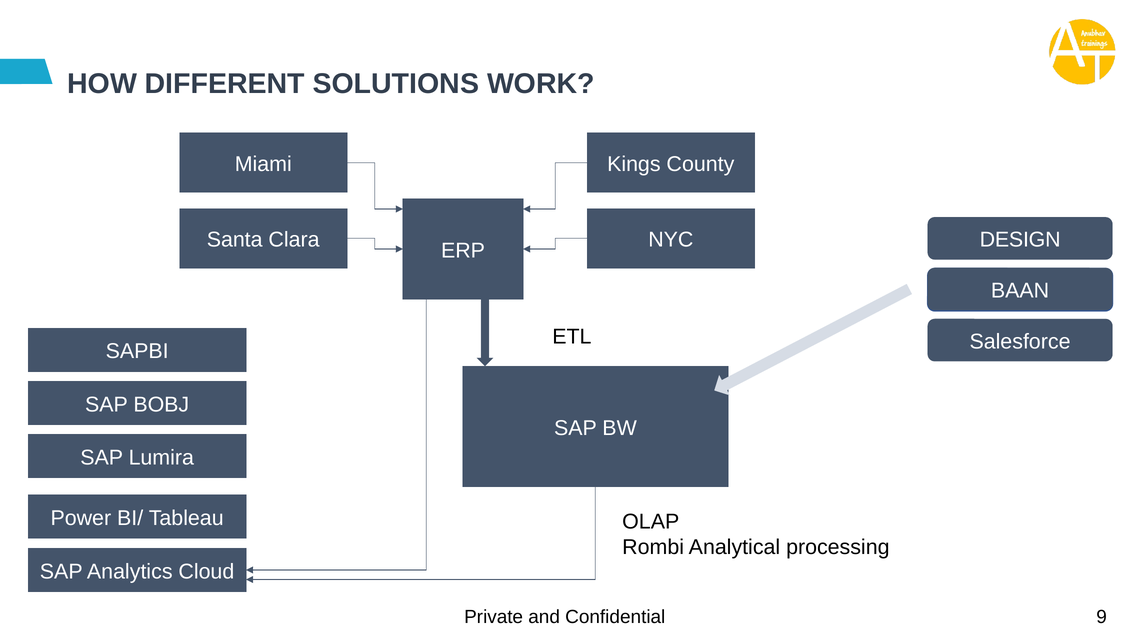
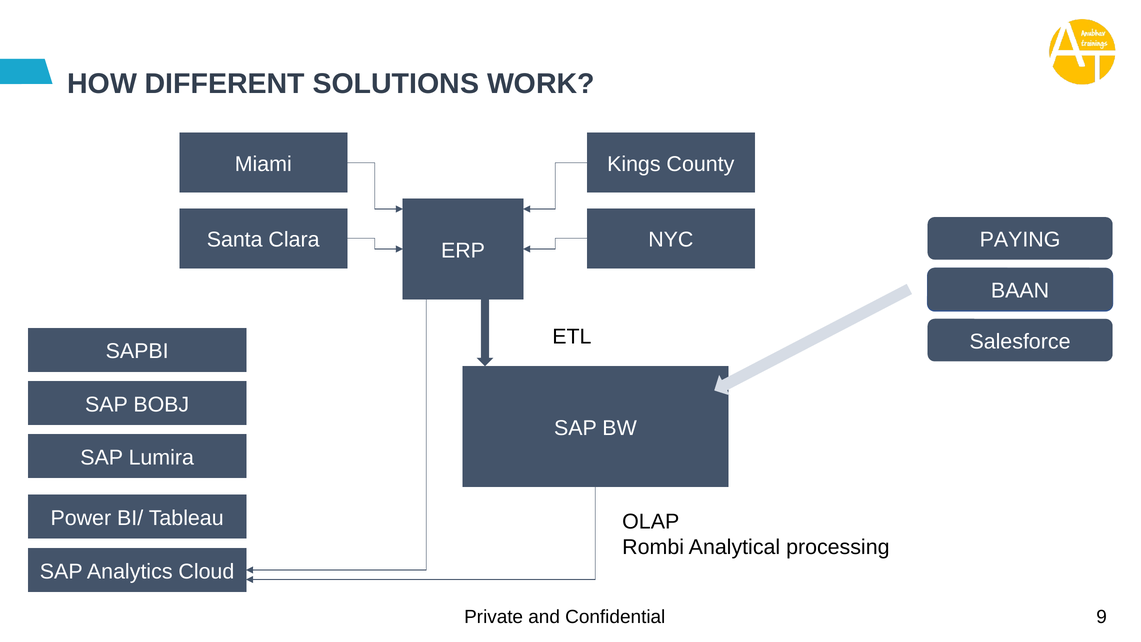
DESIGN: DESIGN -> PAYING (1020, 240)
